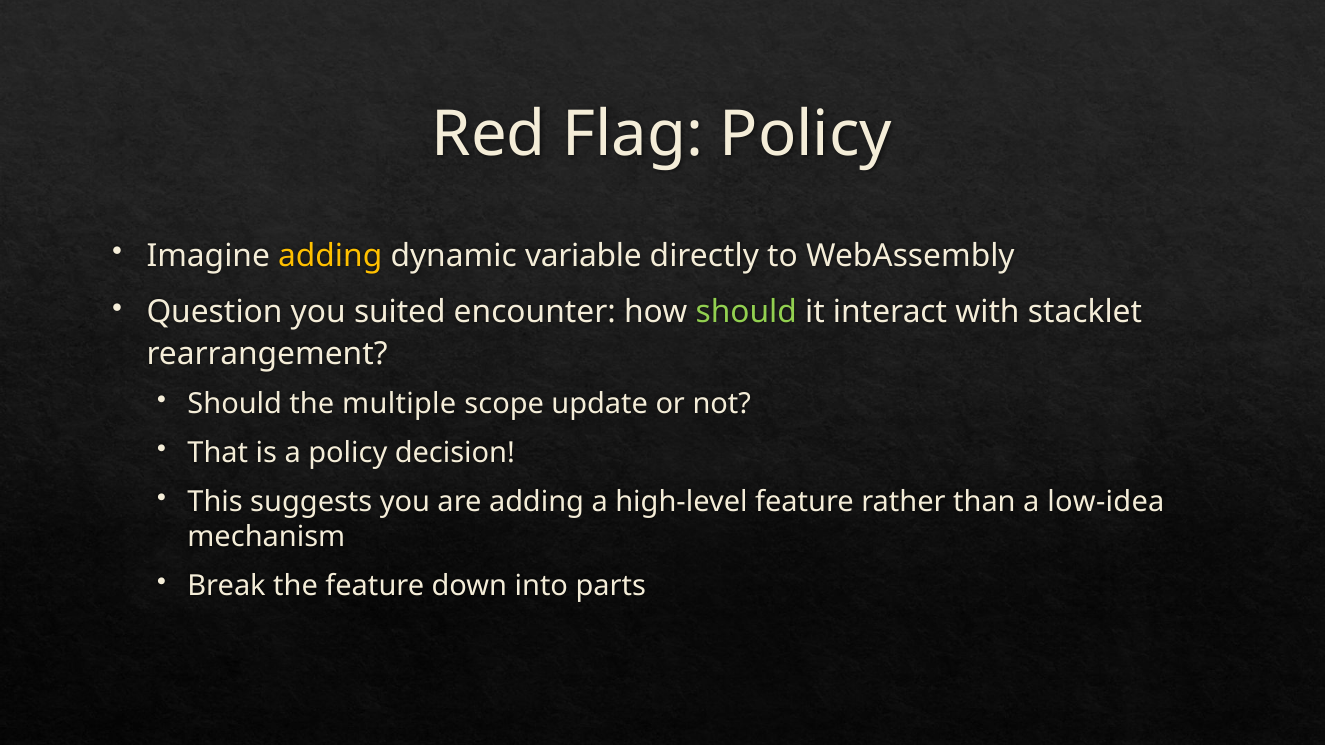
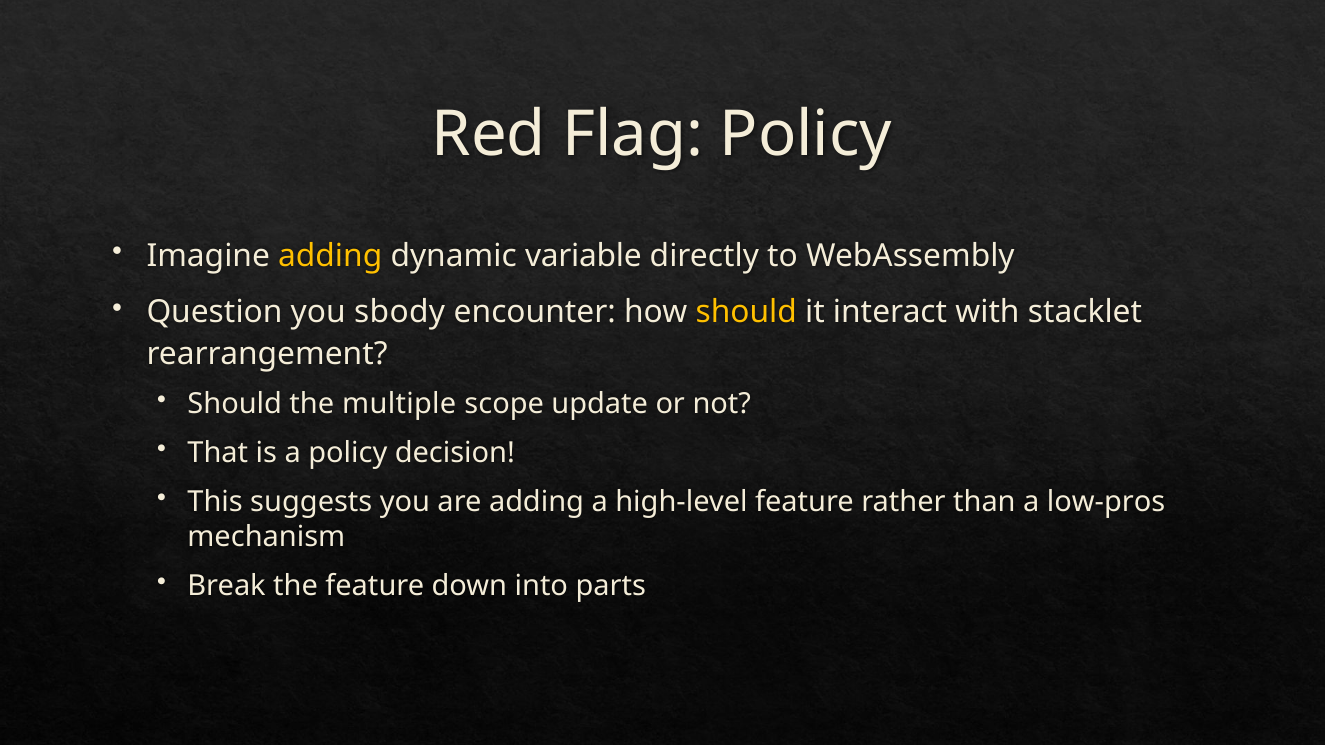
suited: suited -> sbody (400, 312)
should colour: light green -> yellow (746, 312)
low-idea: low-idea -> low-pros (1106, 502)
